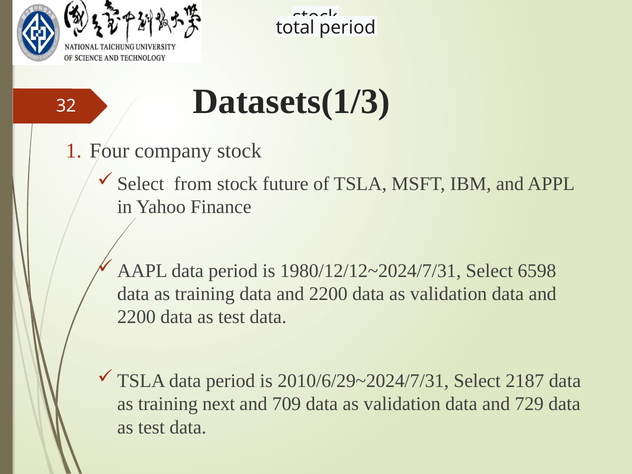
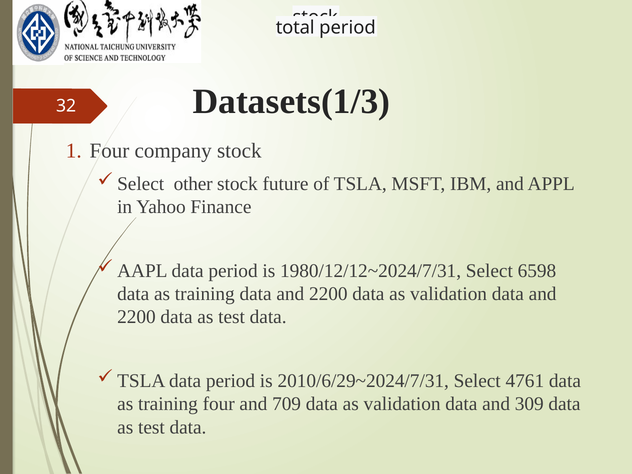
from: from -> other (193, 184)
2187: 2187 -> 4761 (525, 381)
training next: next -> four (219, 404)
729: 729 -> 309 (529, 404)
